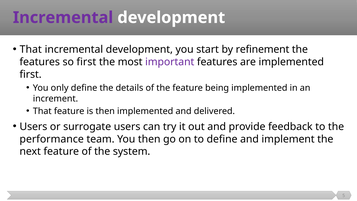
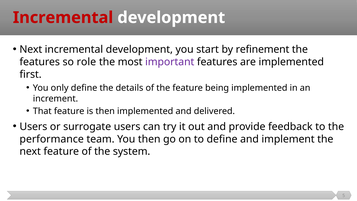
Incremental colour: purple -> red (63, 18)
That: That -> Next (31, 49)
so first: first -> role (86, 62)
